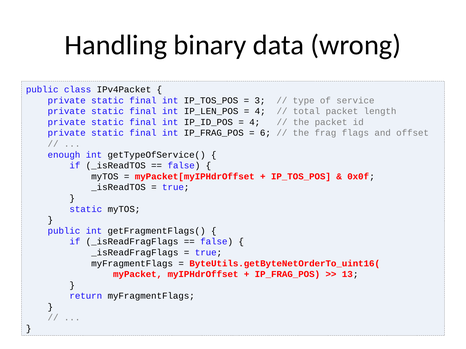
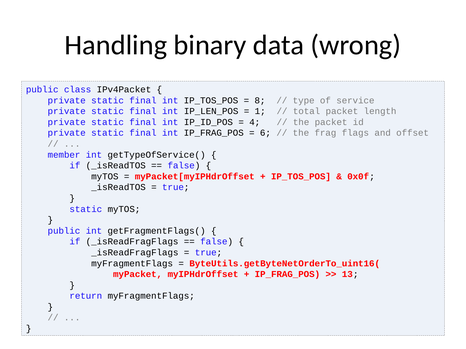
3: 3 -> 8 (260, 101)
4: 4 -> 1 (260, 111)
enough: enough -> member (64, 155)
